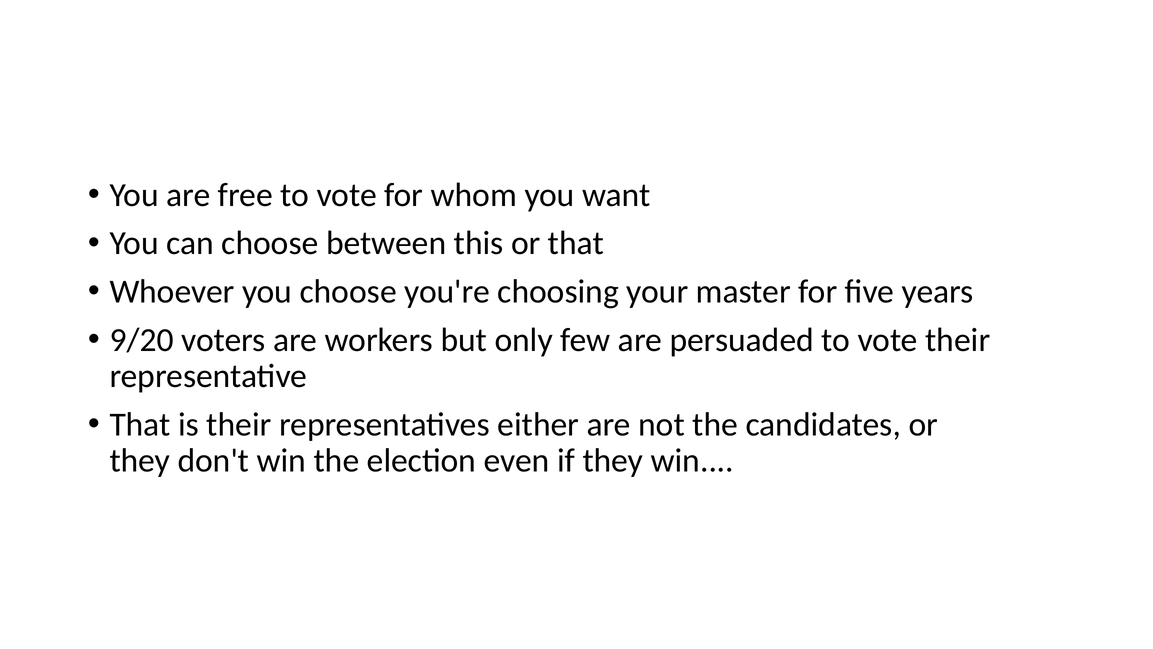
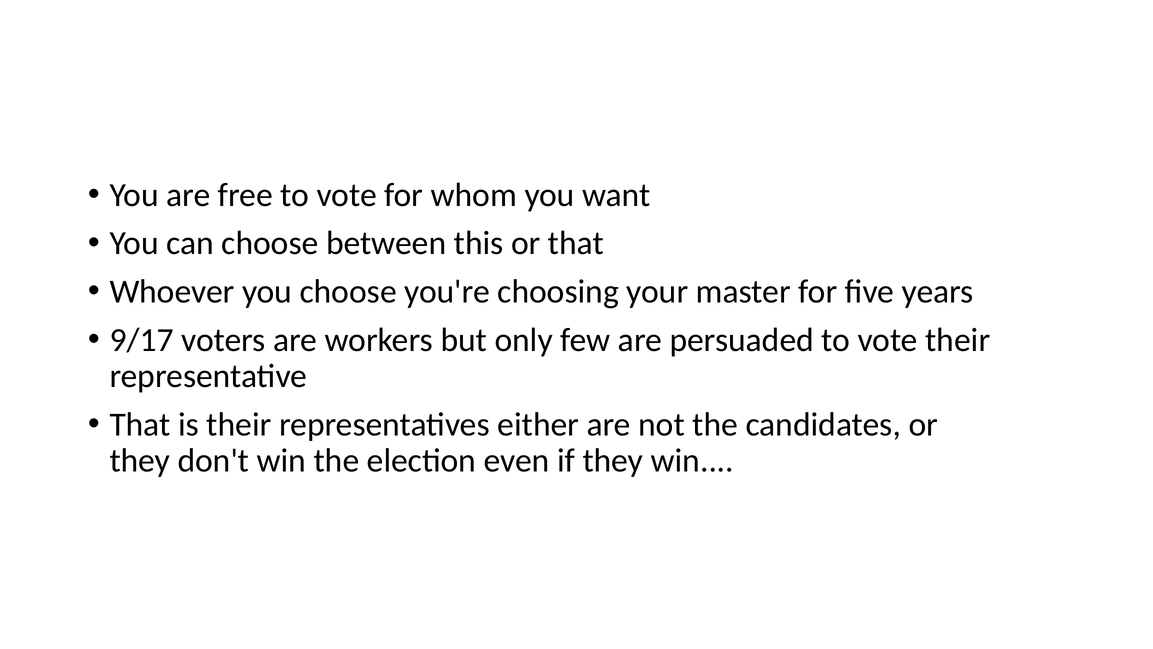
9/20: 9/20 -> 9/17 (142, 340)
